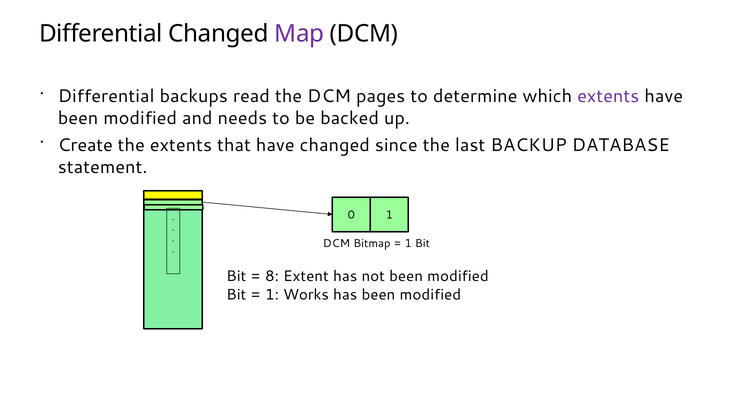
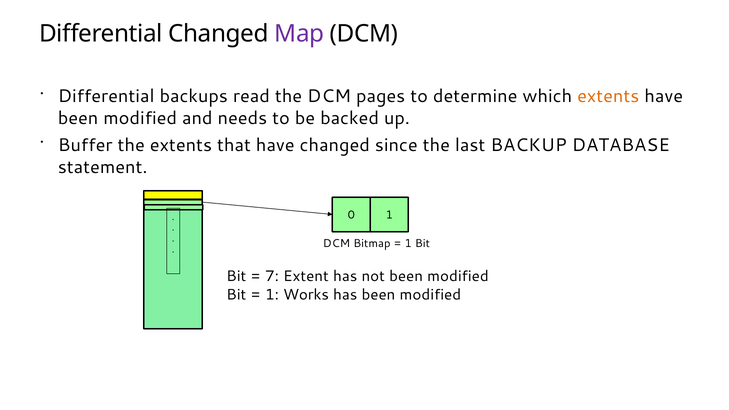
extents colour: purple -> orange (608, 96)
Create: Create -> Buffer (85, 145)
8: 8 -> 7 (272, 276)
